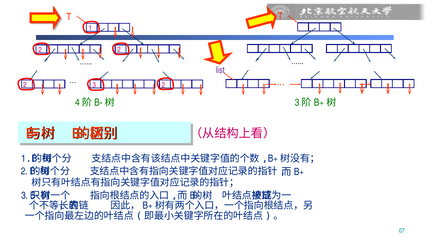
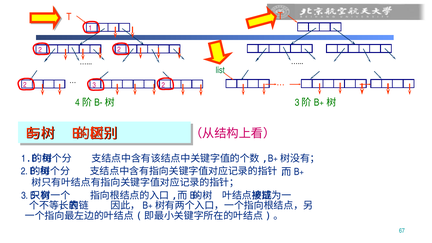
list colour: purple -> green (220, 70)
